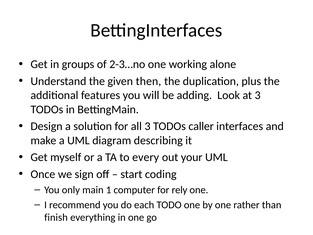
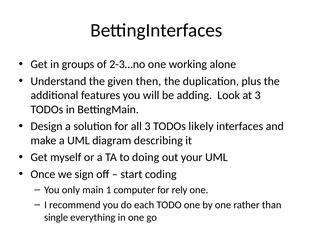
caller: caller -> likely (201, 126)
every: every -> doing (146, 157)
finish: finish -> single (56, 217)
